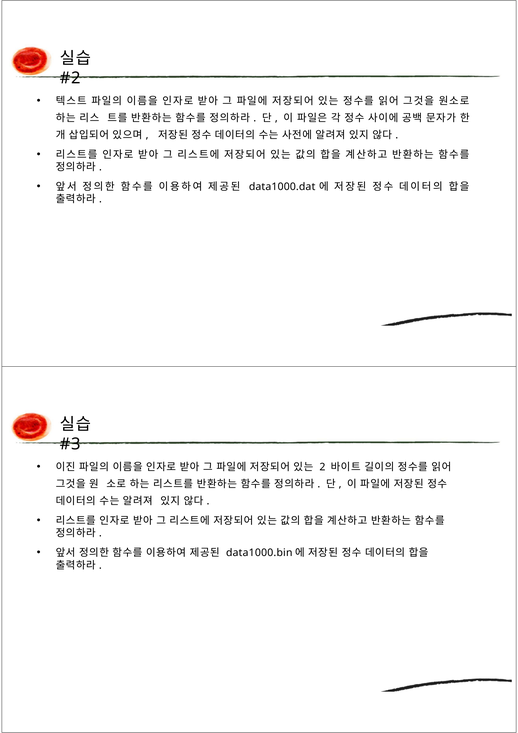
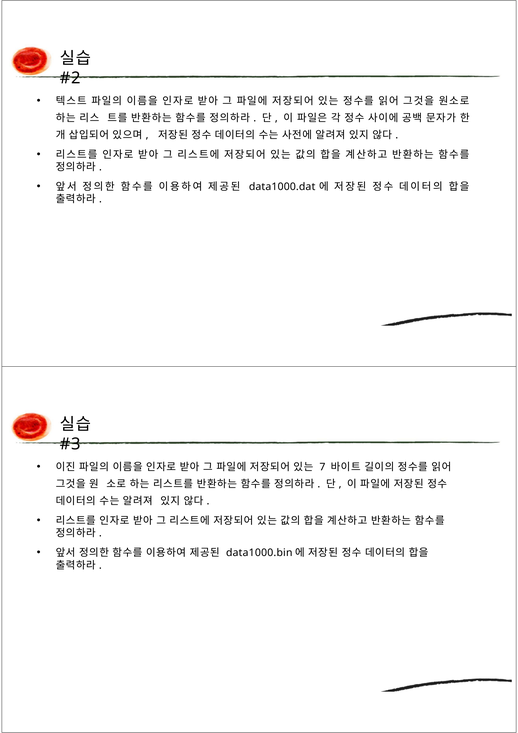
2: 2 -> 7 (322, 467)
